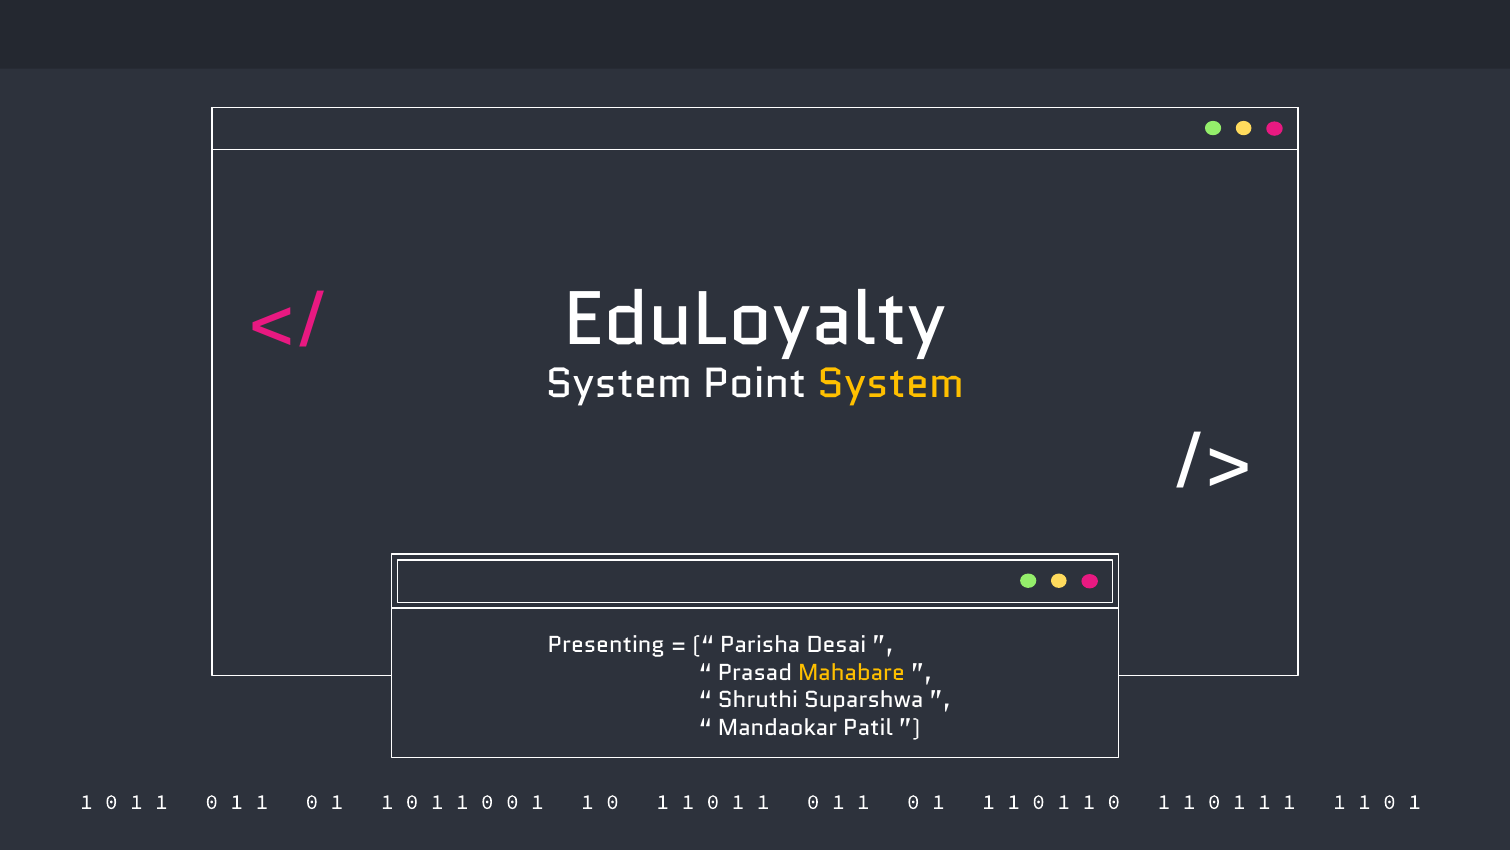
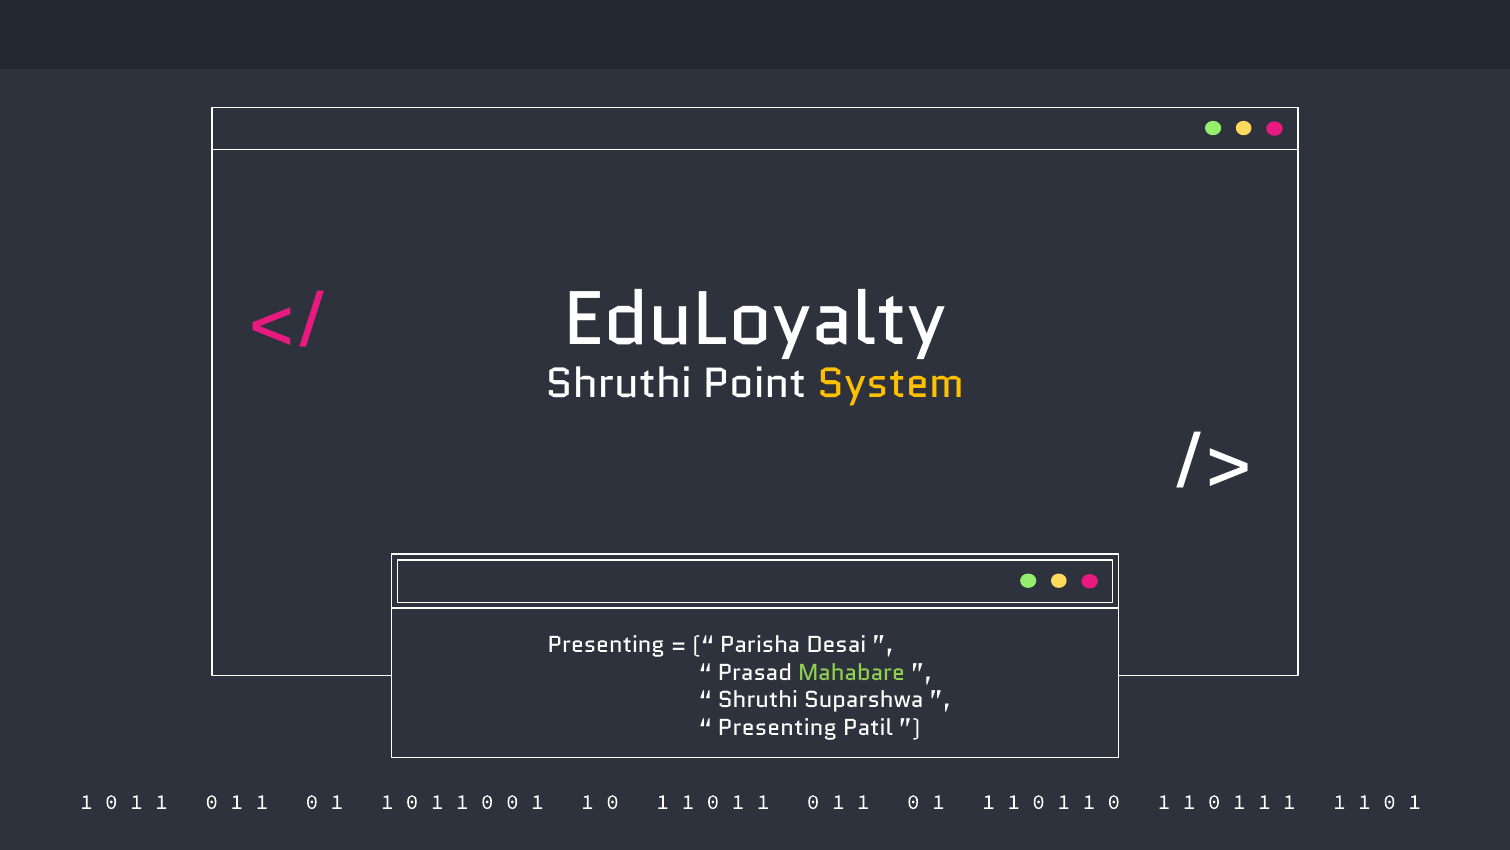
System: System -> Shruthi (619, 383)
Mahabare colour: yellow -> light green (852, 672)
Mandaokar: Mandaokar -> Presenting (777, 727)
